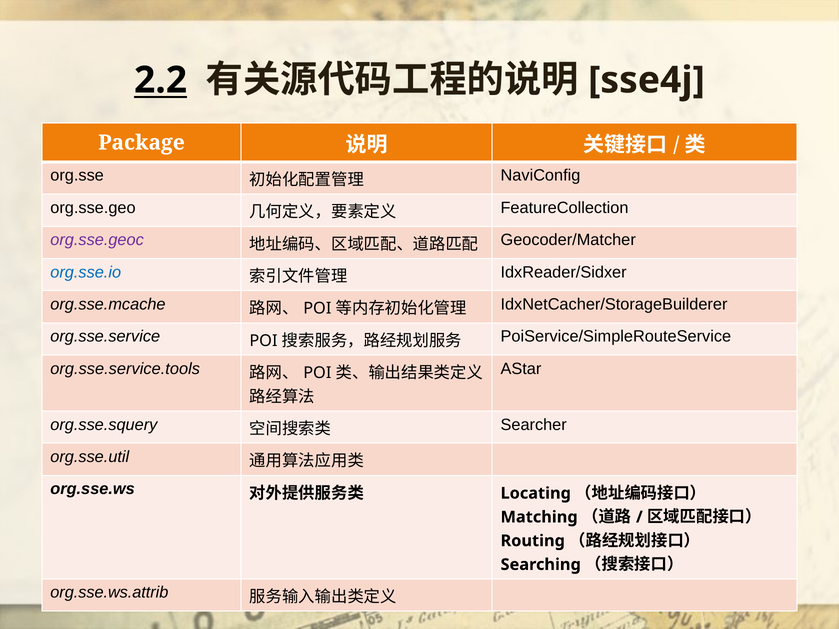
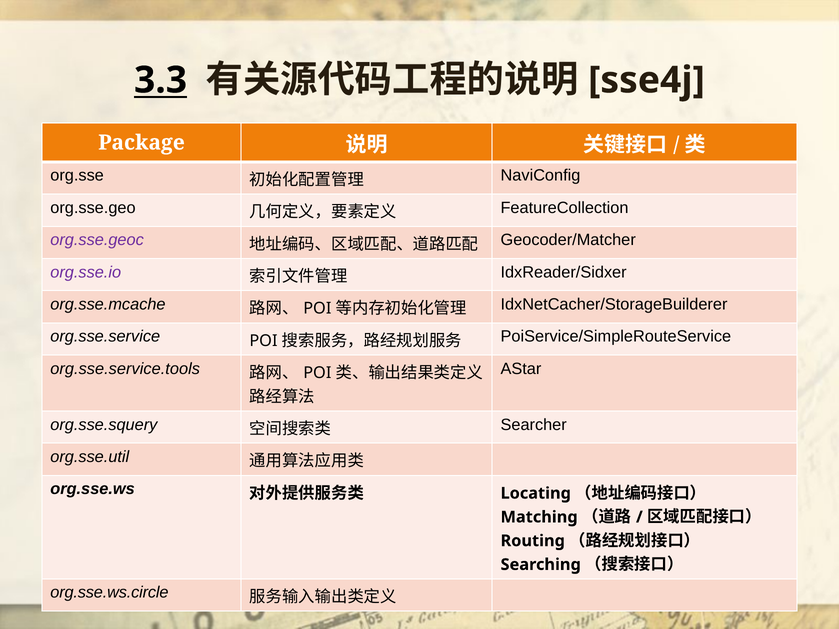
2.2: 2.2 -> 3.3 (161, 80)
org.sse.io colour: blue -> purple (86, 272)
org.sse.ws.attrib: org.sse.ws.attrib -> org.sse.ws.circle (109, 593)
